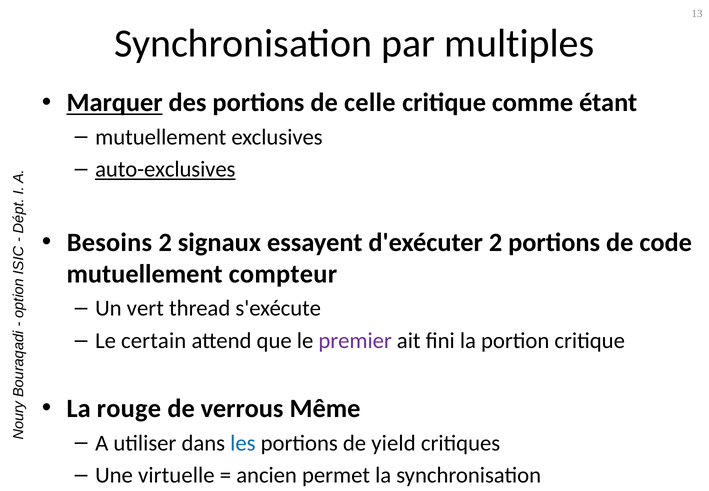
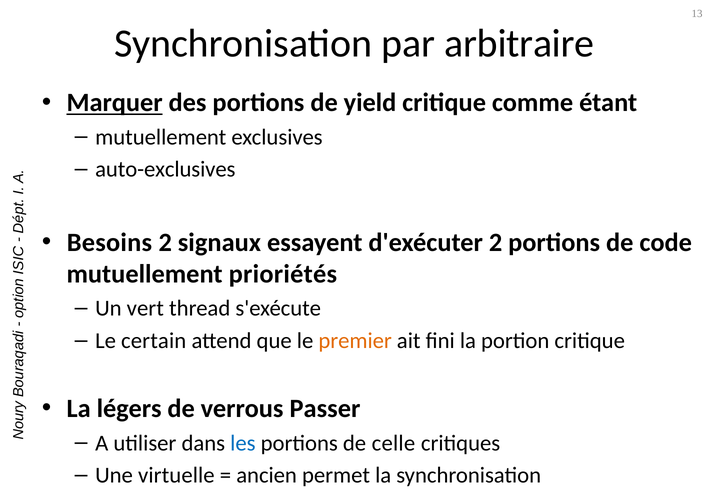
multiples: multiples -> arbitraire (519, 44)
celle: celle -> yield (370, 103)
auto-exclusives underline: present -> none (165, 169)
compteur: compteur -> prioriétés (283, 274)
premier colour: purple -> orange (355, 341)
rouge: rouge -> légers (129, 409)
Même: Même -> Passer (325, 409)
yield: yield -> celle (393, 443)
